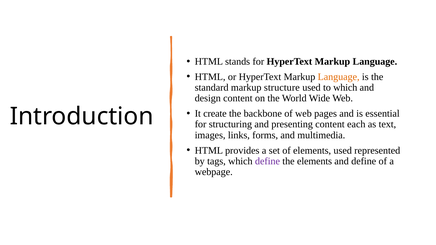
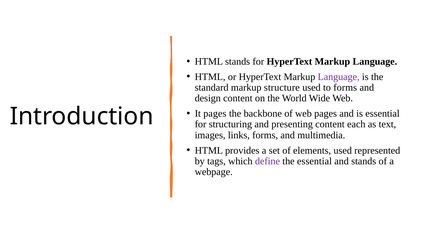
Language colour: orange -> purple (339, 77)
to which: which -> forms (345, 88)
It create: create -> pages (215, 114)
the elements: elements -> essential (314, 161)
and define: define -> stands (364, 161)
